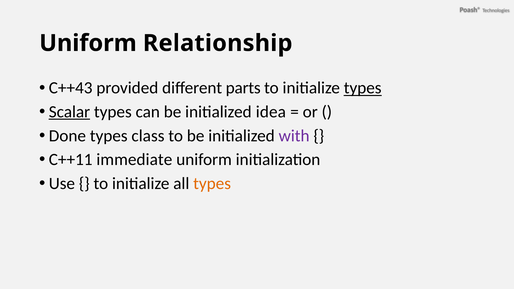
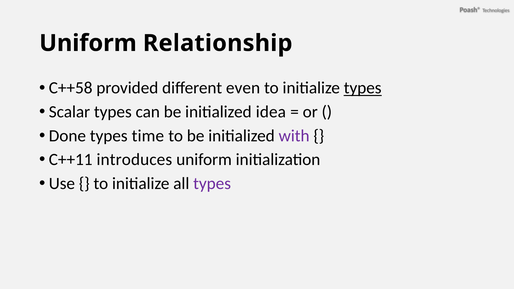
C++43: C++43 -> C++58 (71, 88)
parts: parts -> even (243, 88)
Scalar underline: present -> none (69, 112)
class: class -> time (148, 136)
immediate: immediate -> introduces (134, 160)
types colour: orange -> purple (212, 184)
